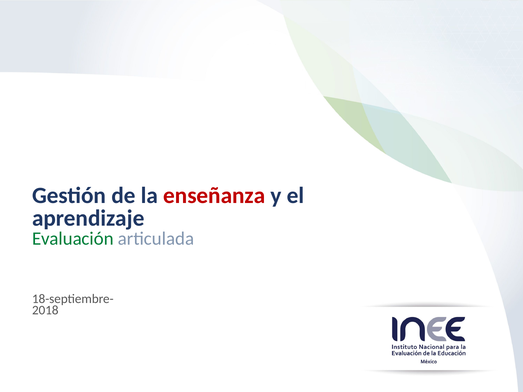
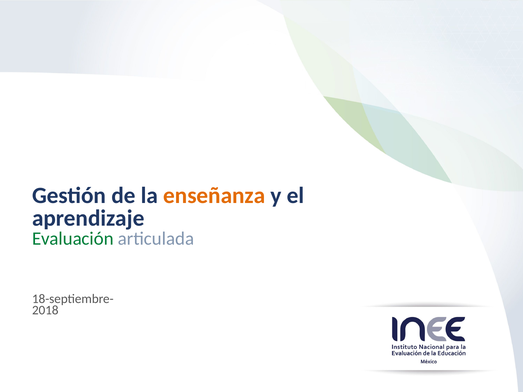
enseñanza colour: red -> orange (214, 196)
